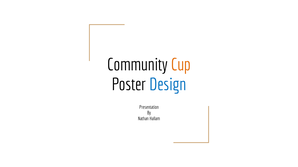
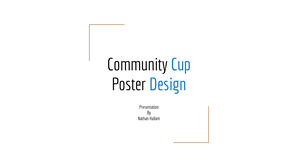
Cup colour: orange -> blue (181, 65)
